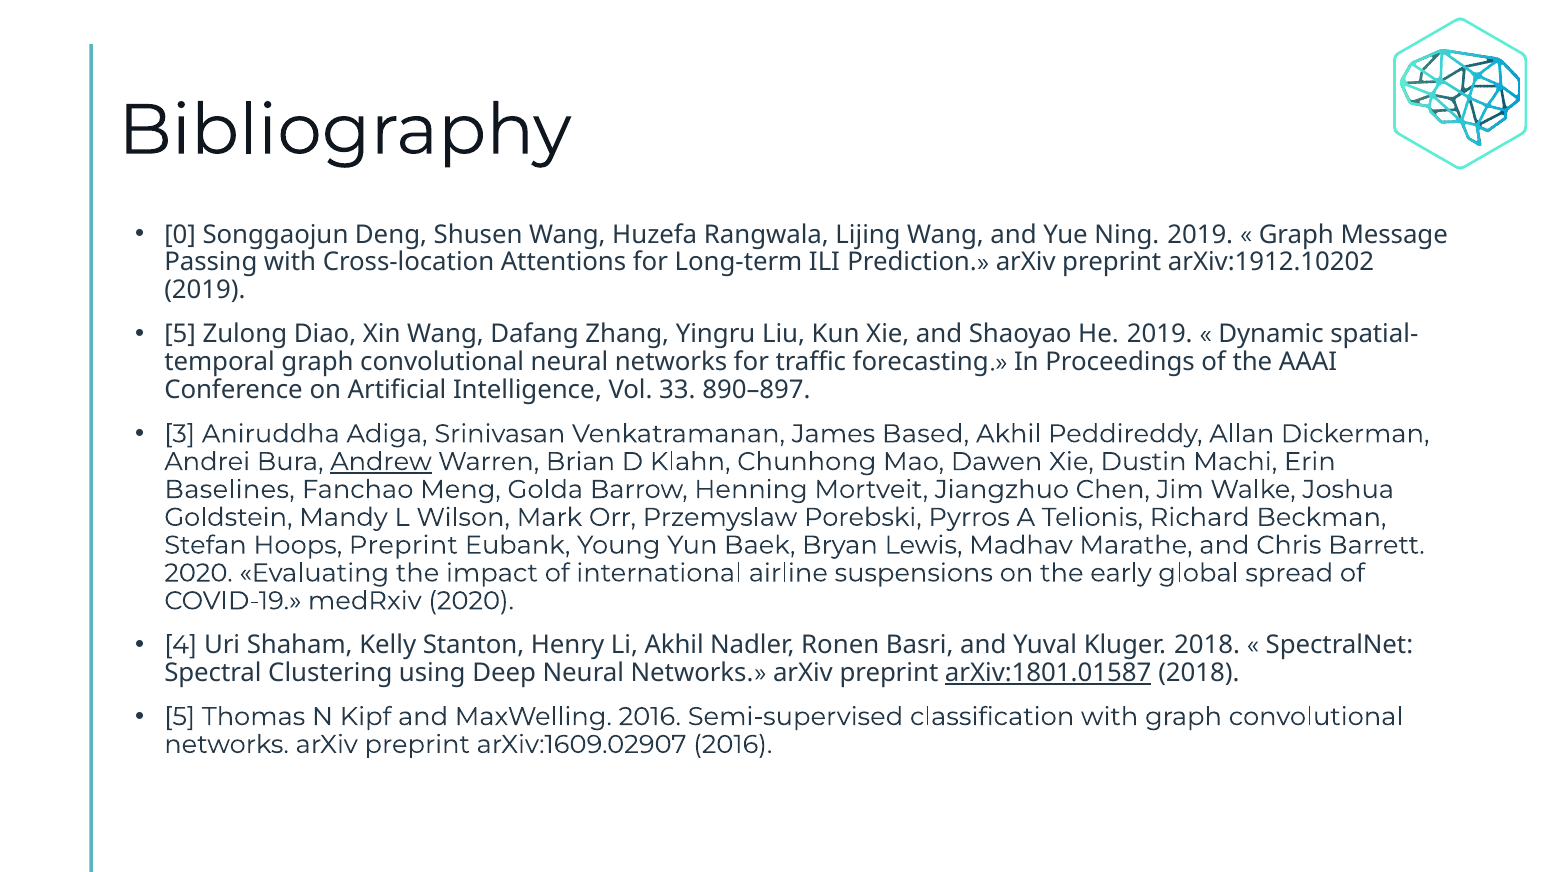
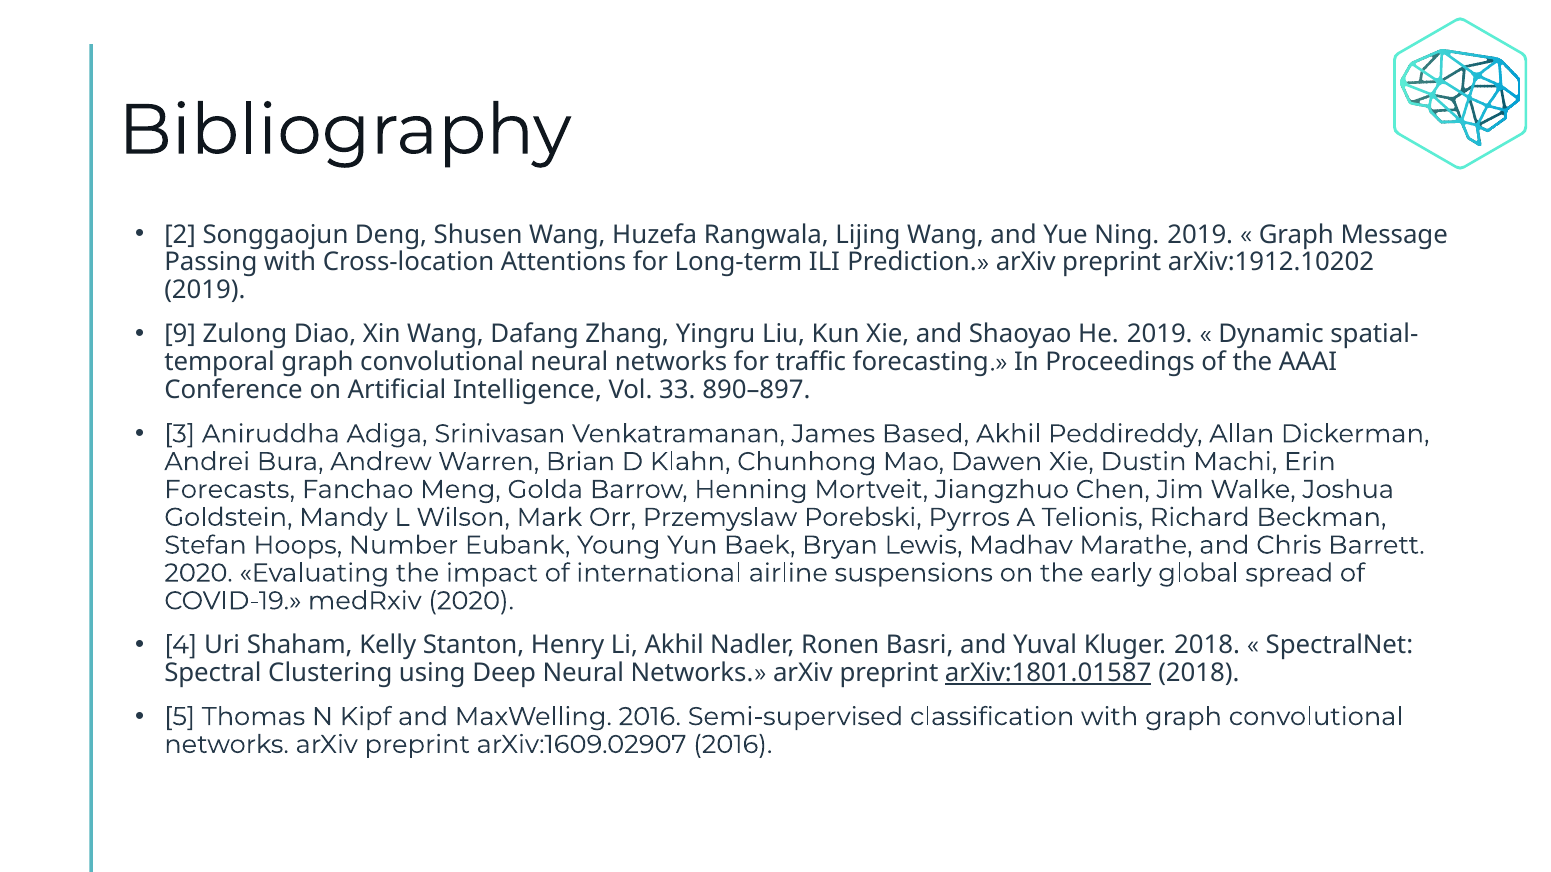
0: 0 -> 2 (180, 235)
5: 5 -> 9 (180, 334)
Andrew underline: present -> none (381, 462)
Baselines: Baselines -> Forecasts (230, 490)
Hoops Preprint: Preprint -> Number (404, 545)
